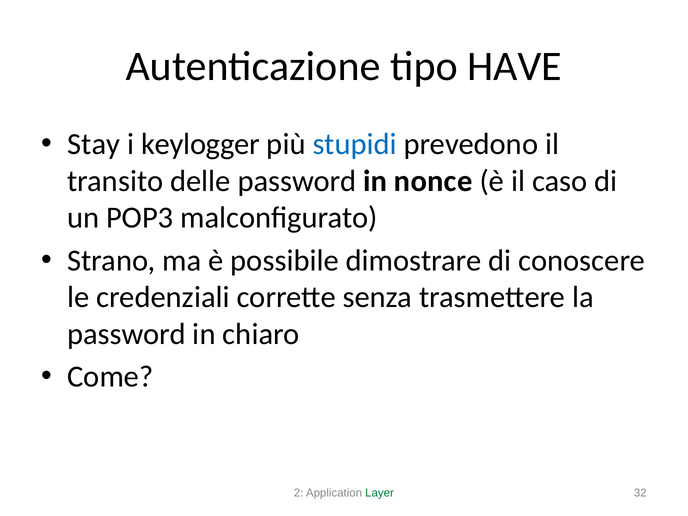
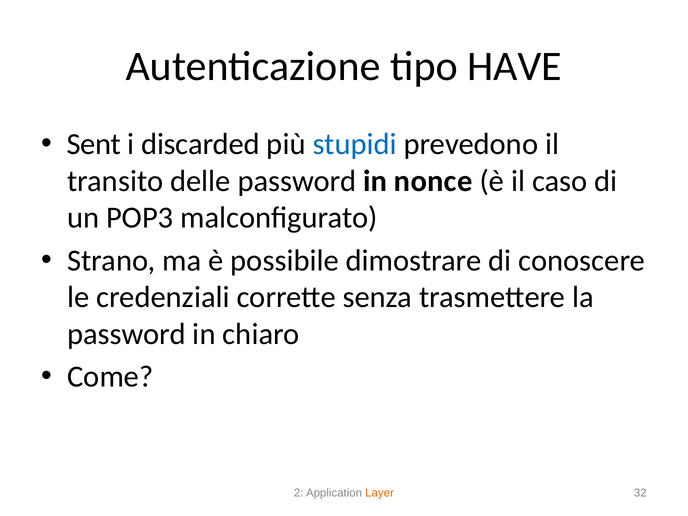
Stay: Stay -> Sent (94, 144)
keylogger: keylogger -> discarded (200, 144)
Layer colour: green -> orange (380, 493)
